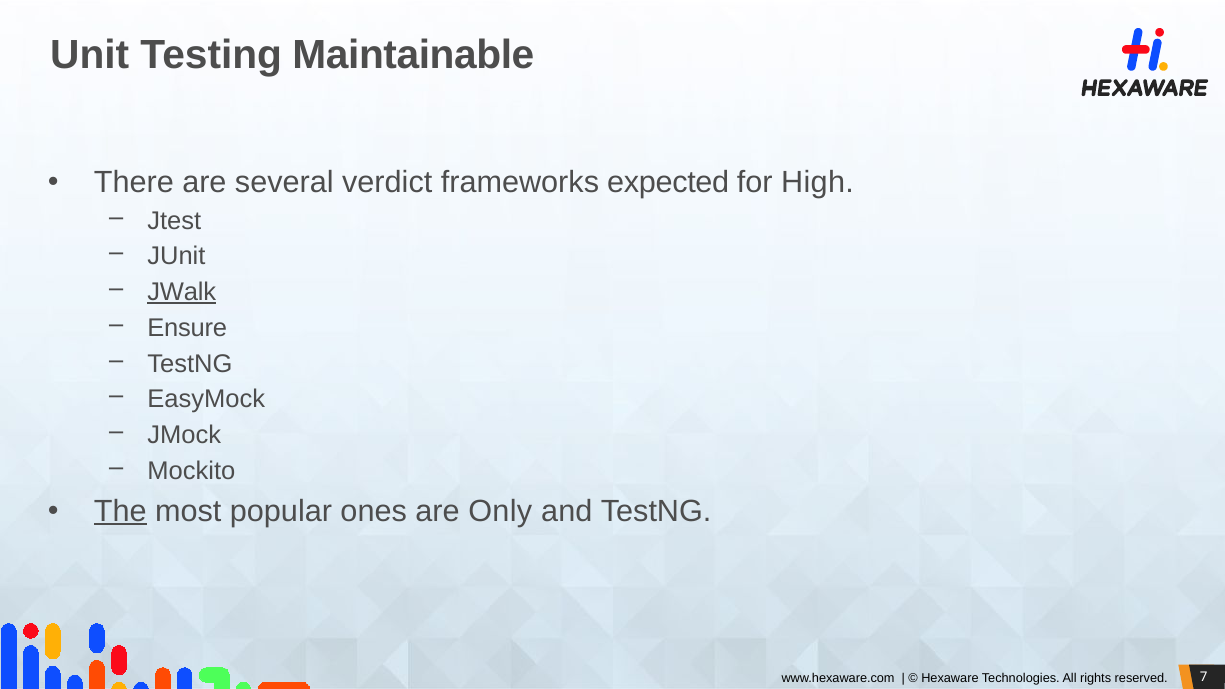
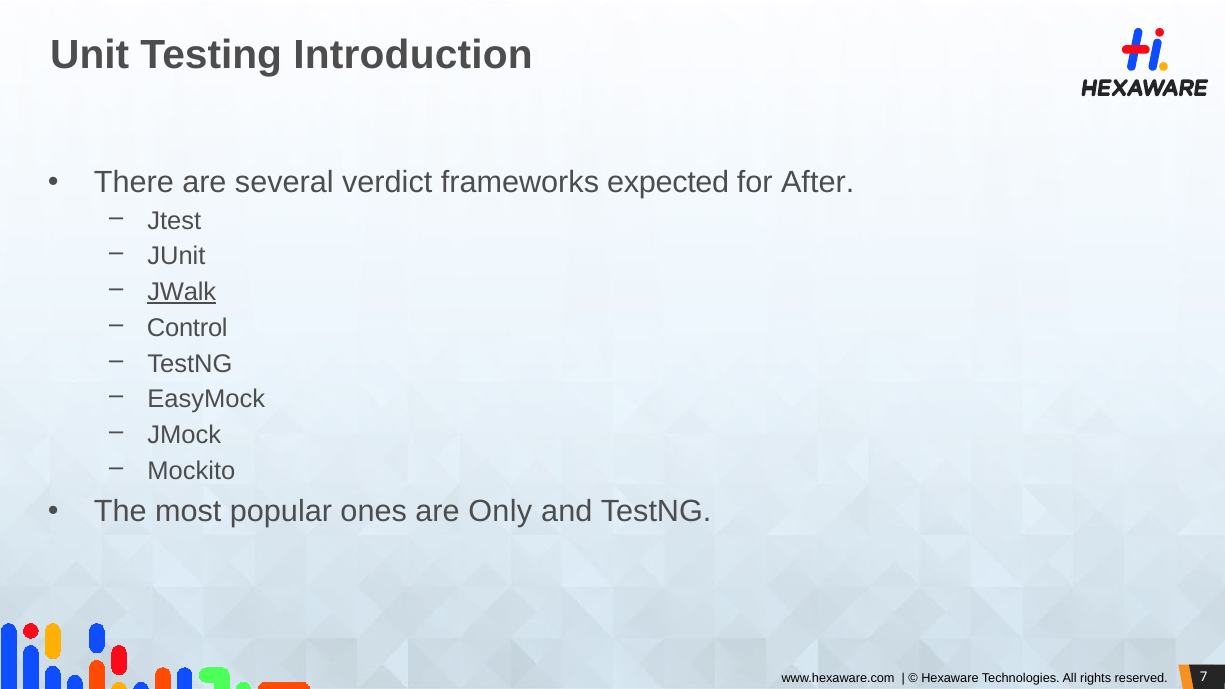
Maintainable: Maintainable -> Introduction (413, 55)
High: High -> After (818, 182)
Ensure: Ensure -> Control (187, 328)
The underline: present -> none (120, 511)
